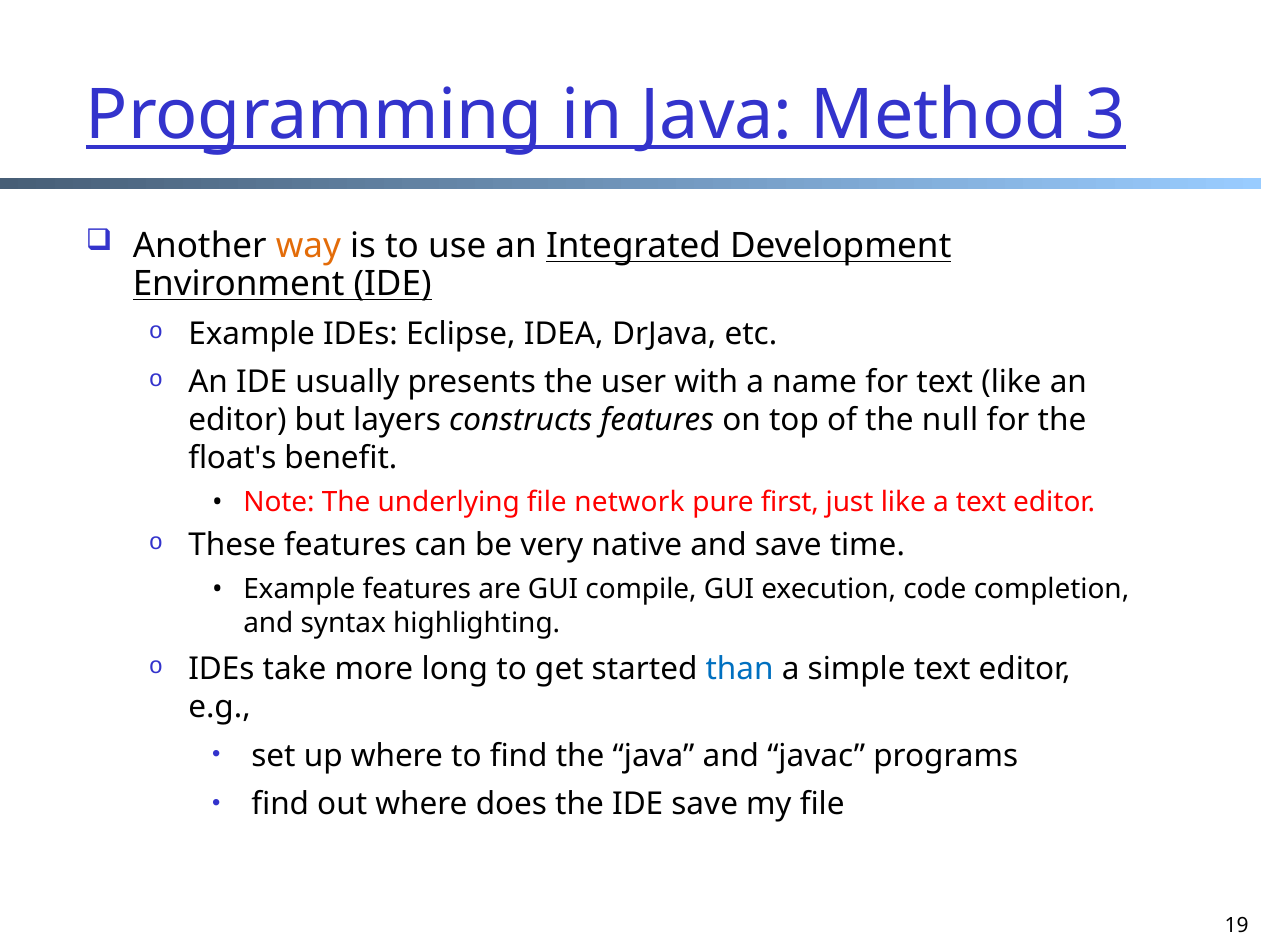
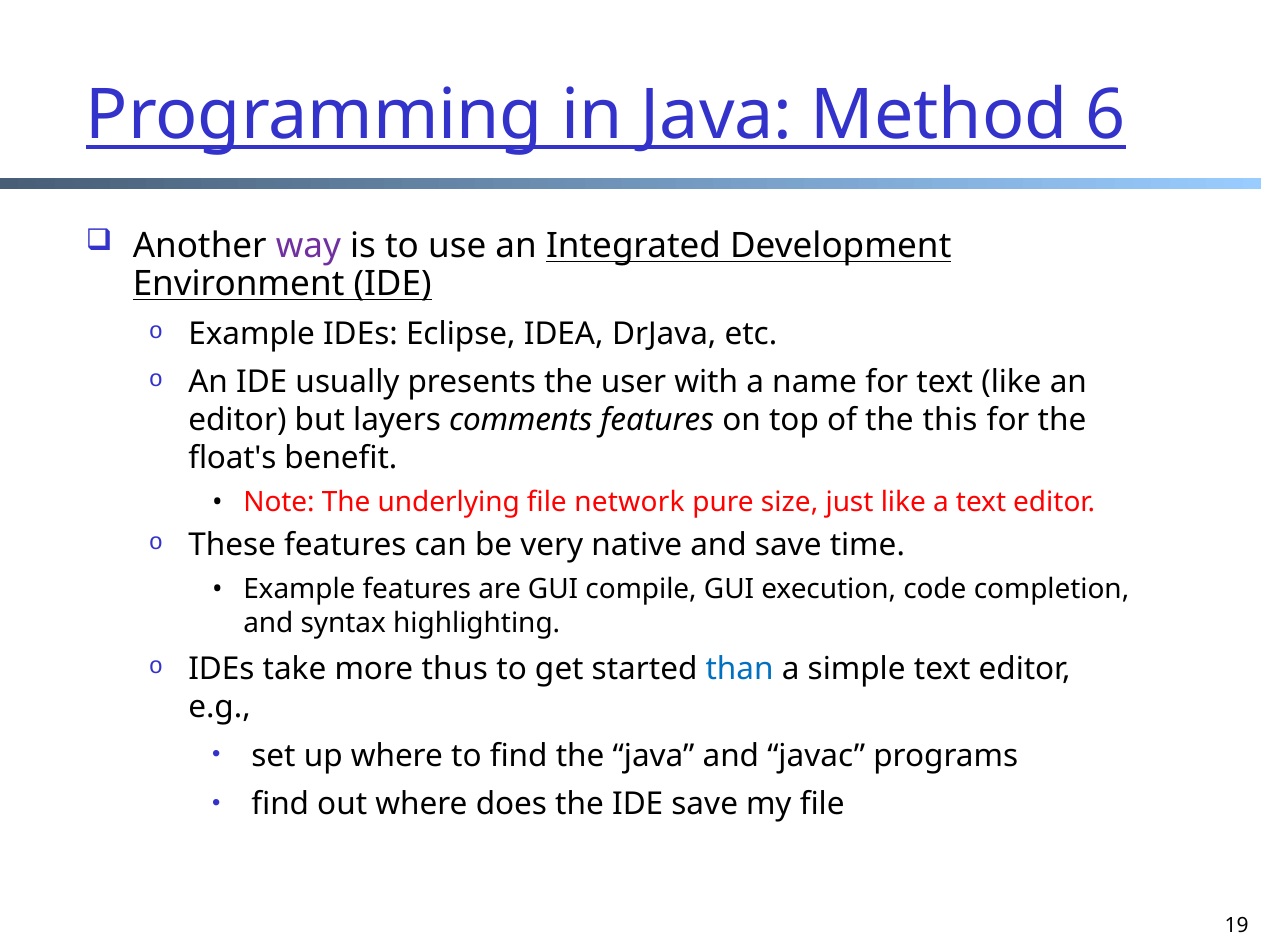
3: 3 -> 6 (1106, 115)
way colour: orange -> purple (308, 246)
constructs: constructs -> comments (521, 420)
null: null -> this (950, 420)
first: first -> size (790, 502)
long: long -> thus (455, 669)
